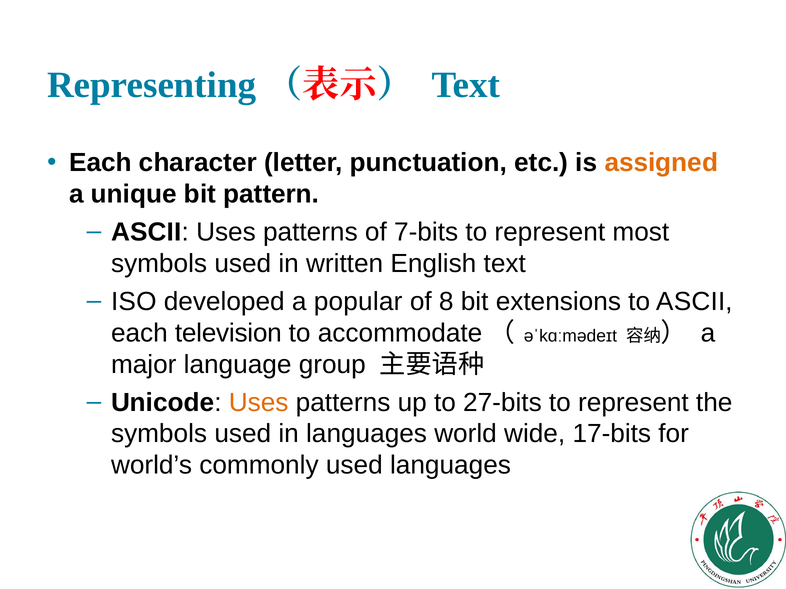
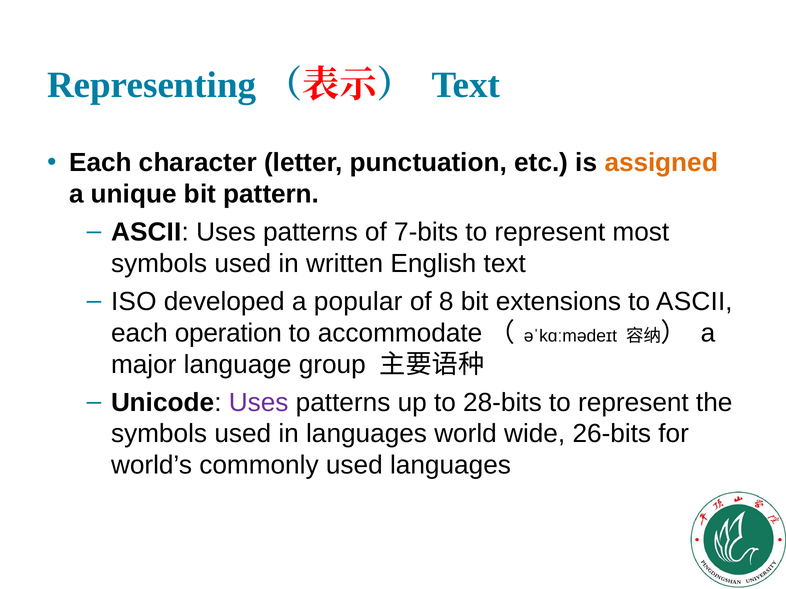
television: television -> operation (228, 333)
Uses colour: orange -> purple (259, 403)
27-bits: 27-bits -> 28-bits (502, 403)
17-bits: 17-bits -> 26-bits (612, 434)
